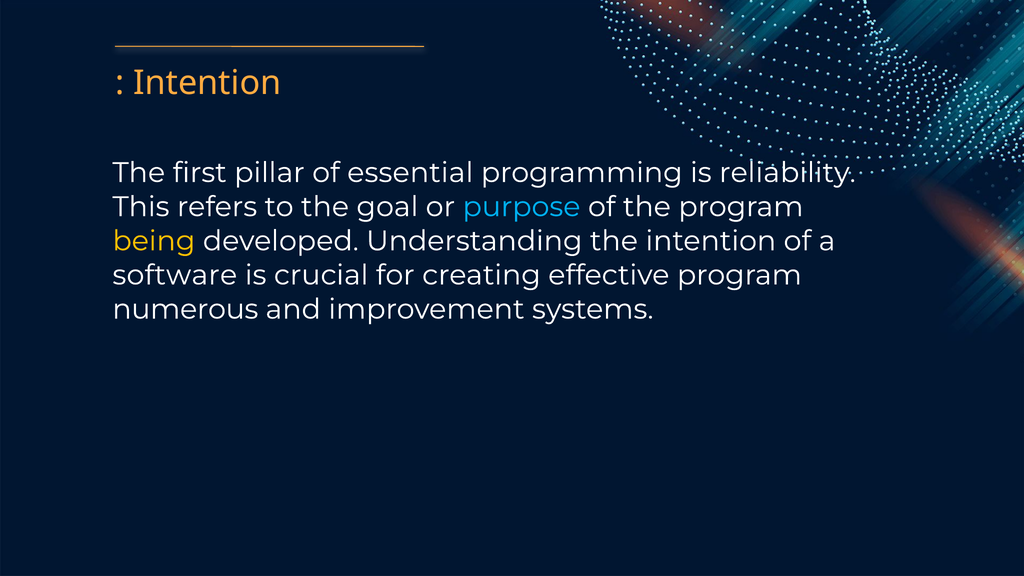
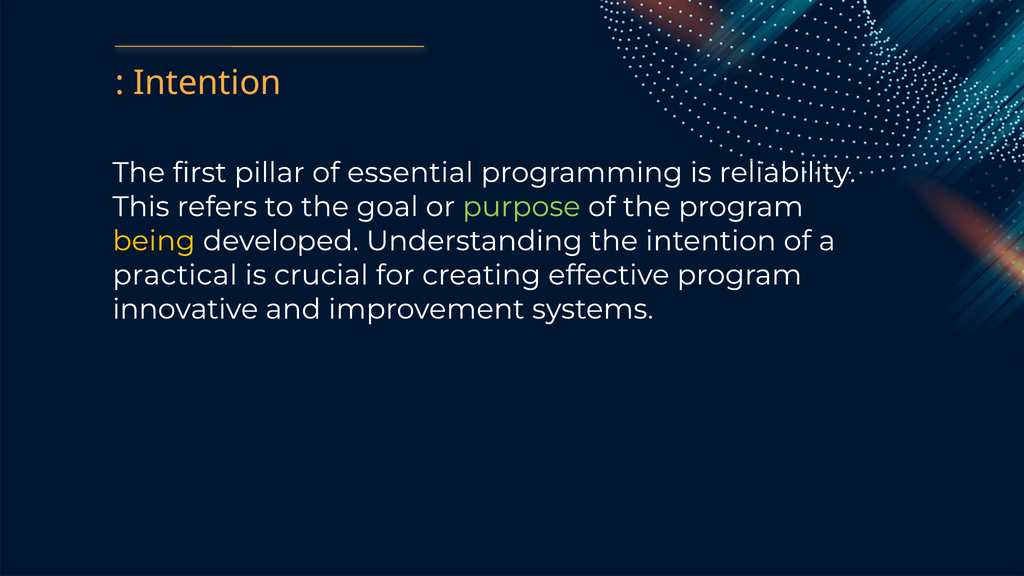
purpose colour: light blue -> light green (521, 207)
software: software -> practical (175, 275)
numerous: numerous -> innovative (185, 309)
